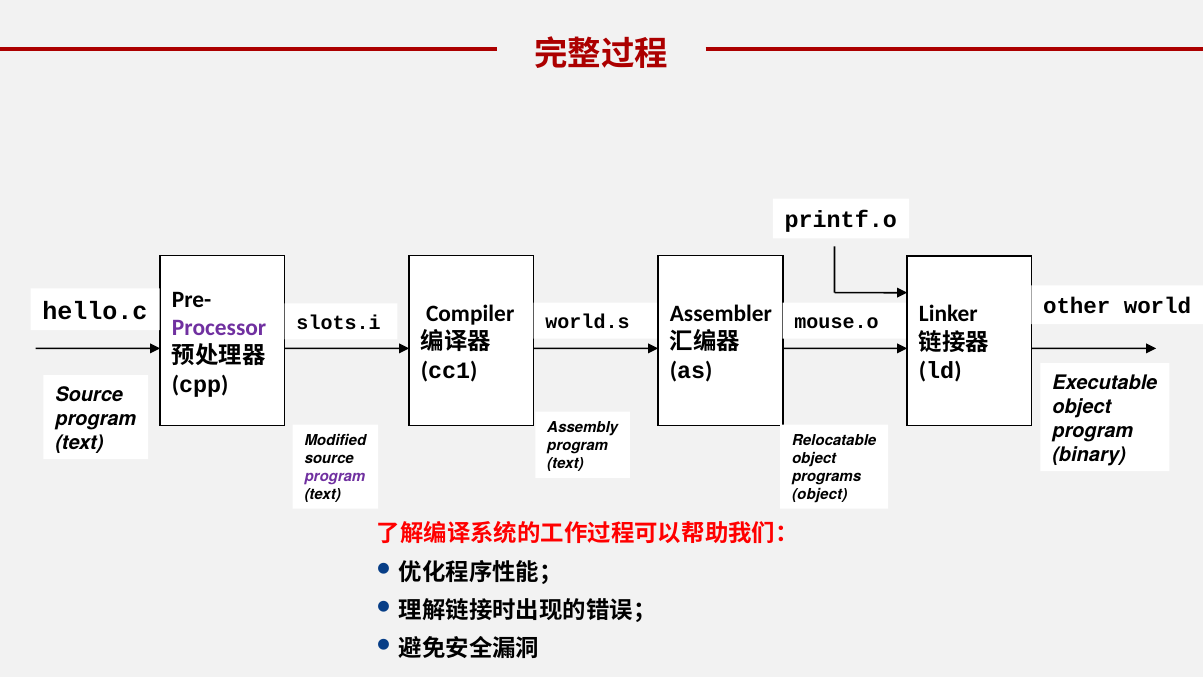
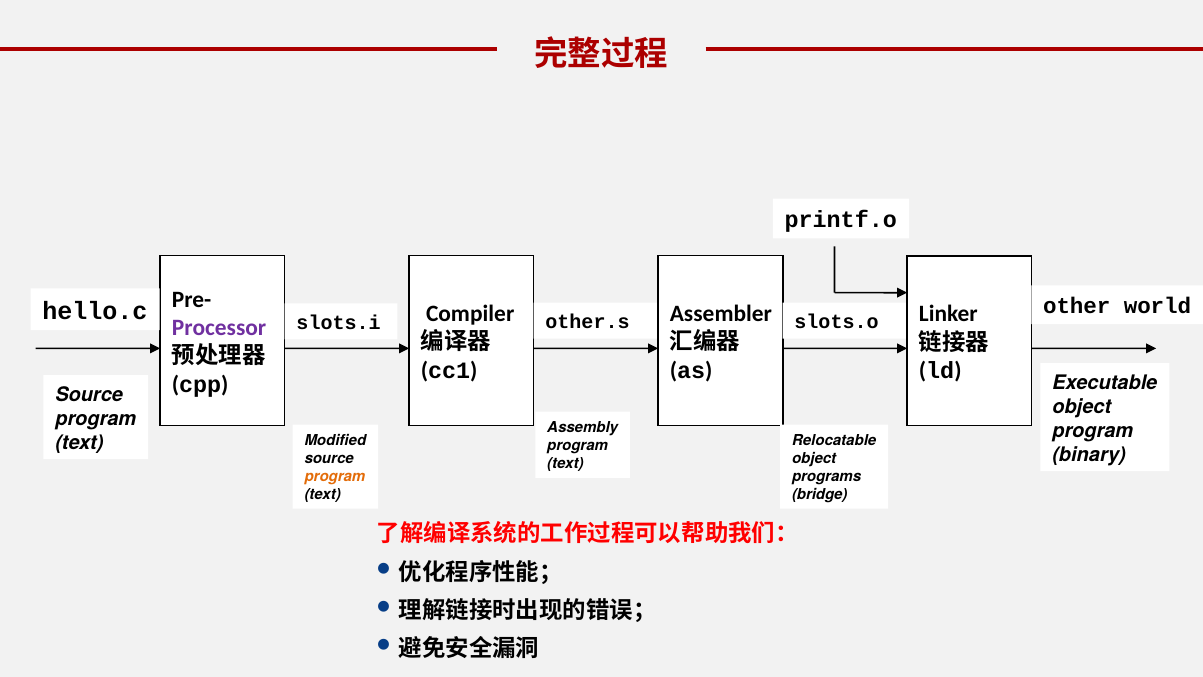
world.s: world.s -> other.s (587, 322)
mouse.o: mouse.o -> slots.o (837, 322)
program colour: purple -> orange (335, 477)
object: object -> bridge (820, 495)
